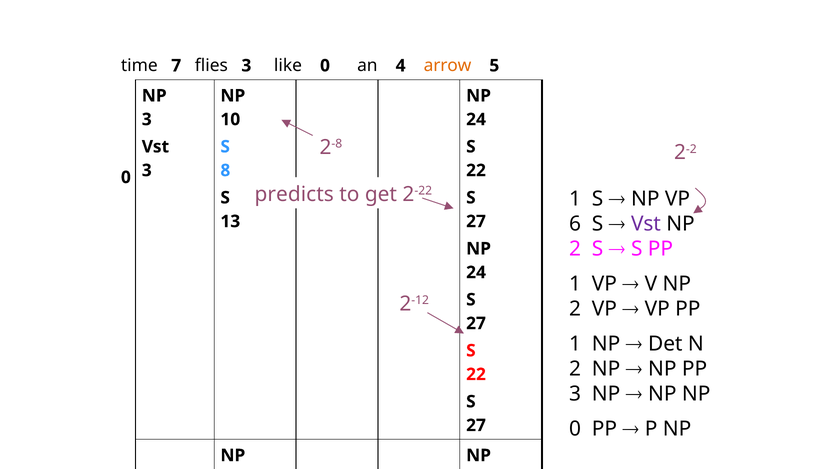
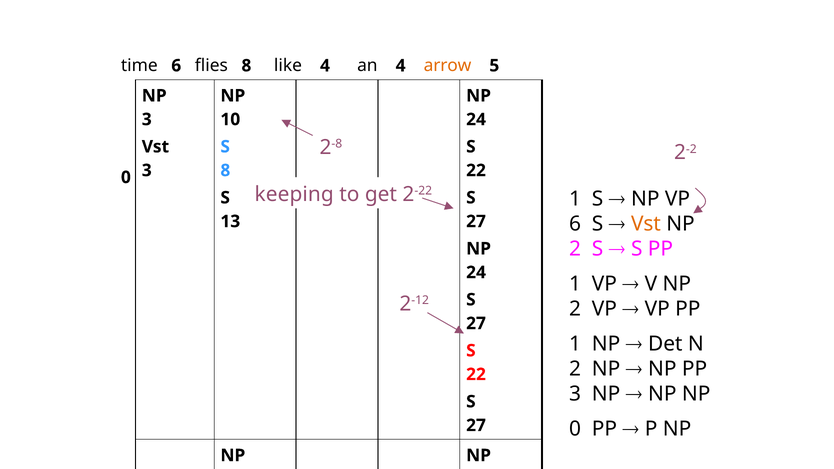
time 7: 7 -> 6 (176, 66)
flies 3: 3 -> 8 (246, 66)
like 0: 0 -> 4 (325, 66)
predicts: predicts -> keeping (294, 194)
Vst colour: purple -> orange (646, 224)
